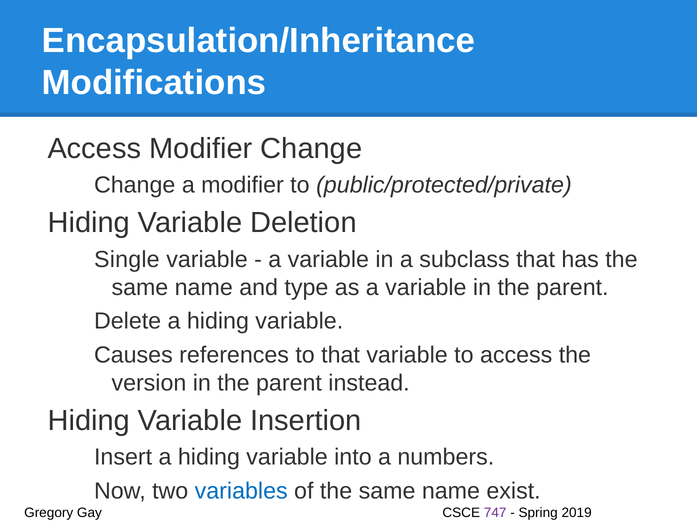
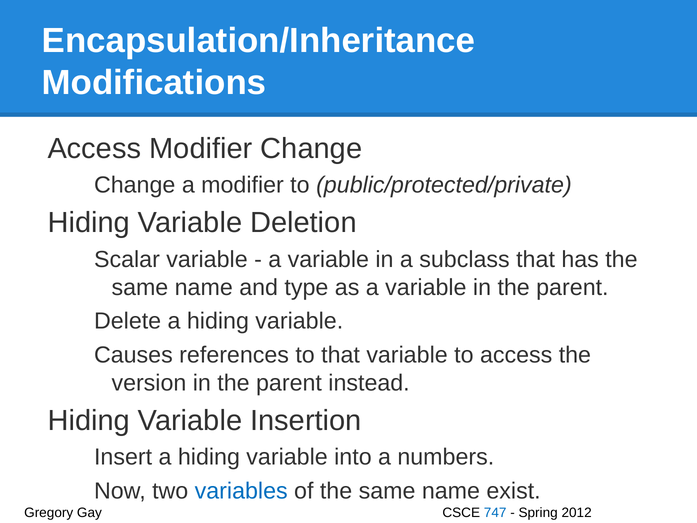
Single: Single -> Scalar (127, 260)
747 colour: purple -> blue (495, 513)
2019: 2019 -> 2012 (577, 513)
